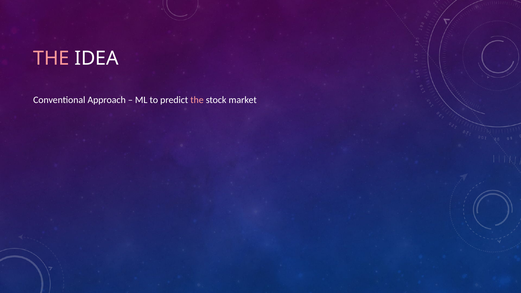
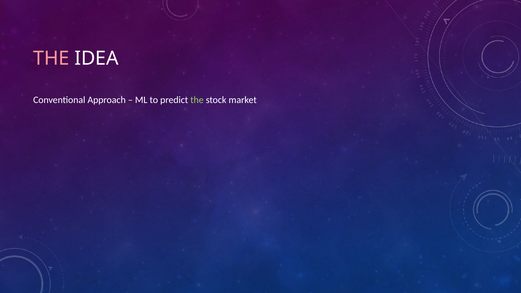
the colour: pink -> light green (197, 100)
